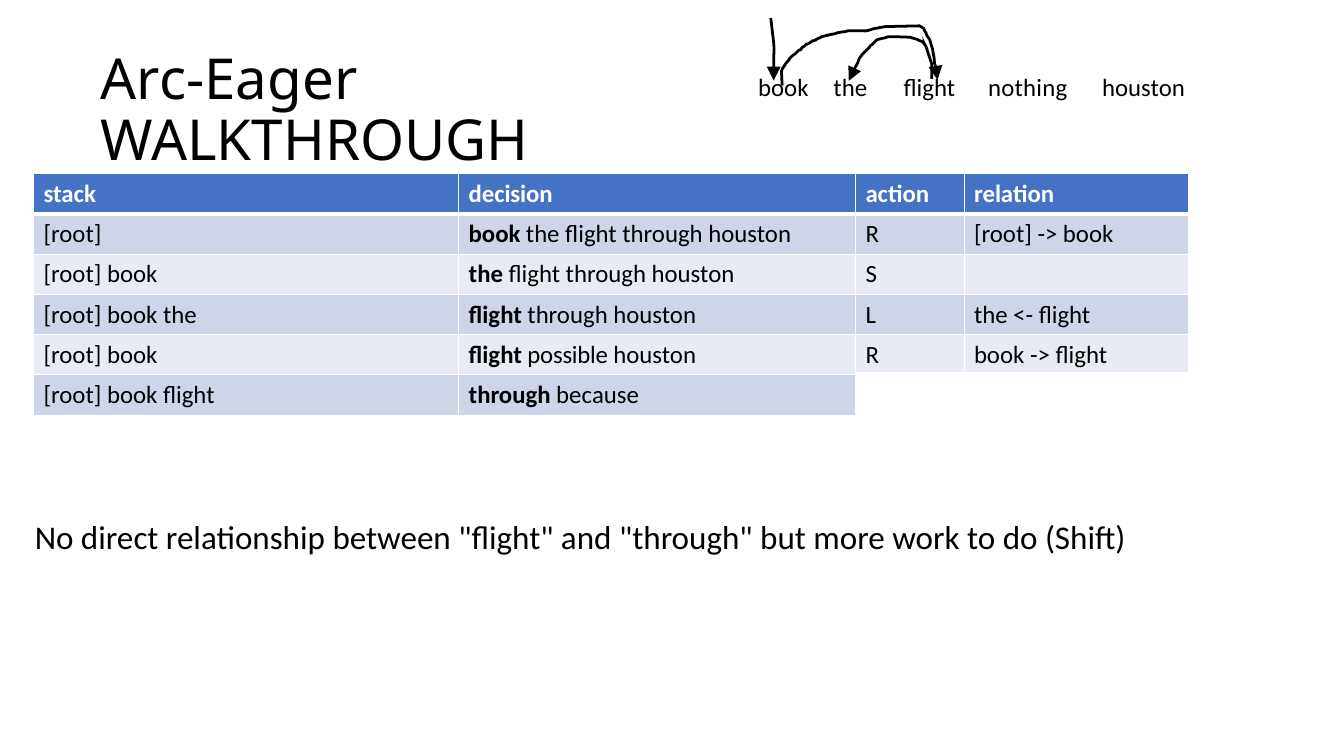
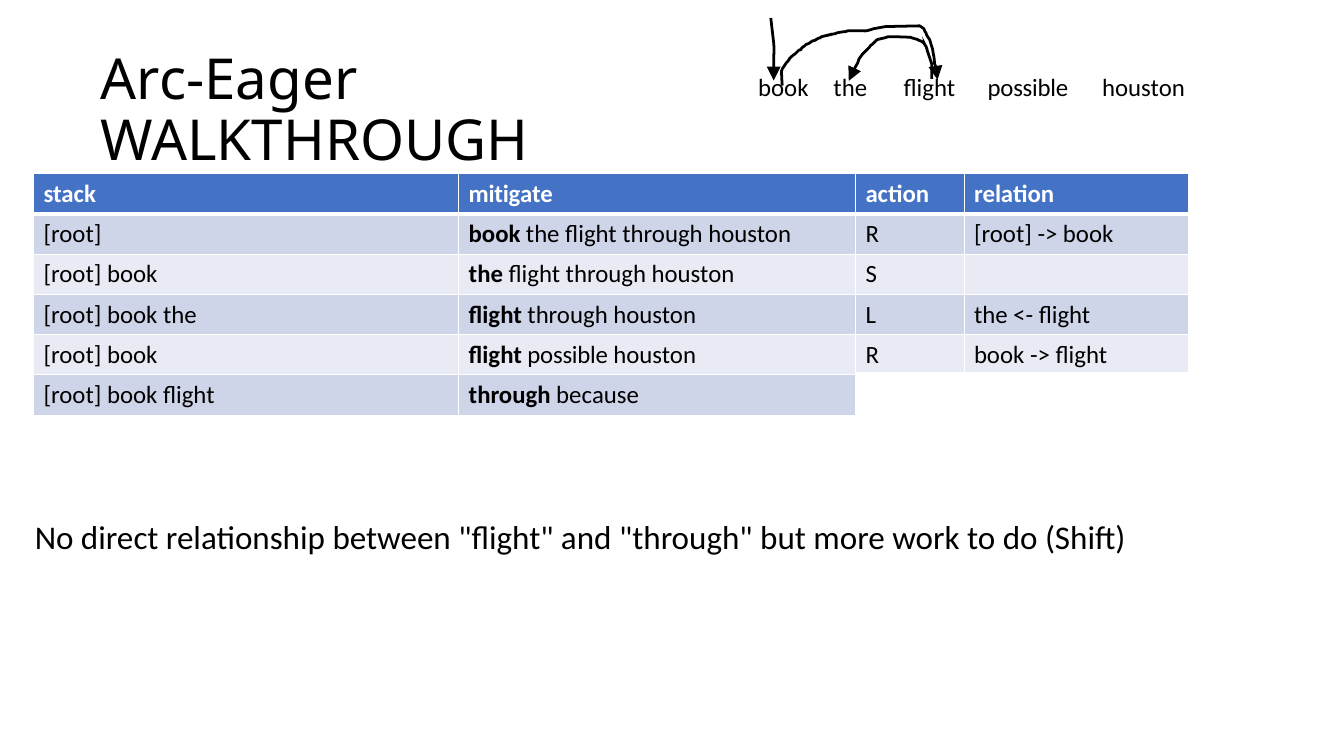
the flight nothing: nothing -> possible (1028, 88)
decision: decision -> mitigate (511, 194)
